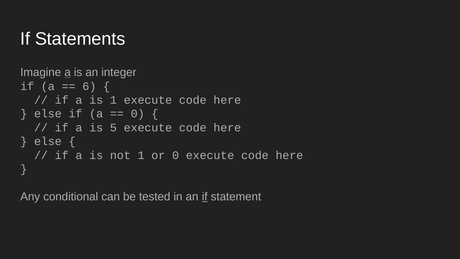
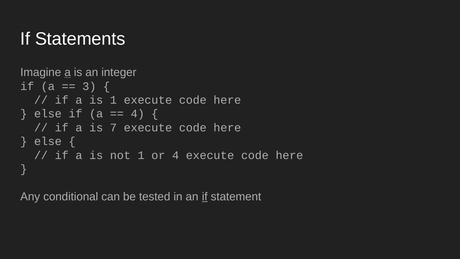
6: 6 -> 3 (89, 86)
0: 0 -> 4 (138, 114)
5: 5 -> 7 (113, 128)
or 0: 0 -> 4 (176, 155)
